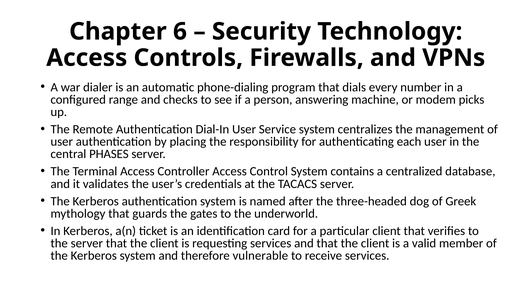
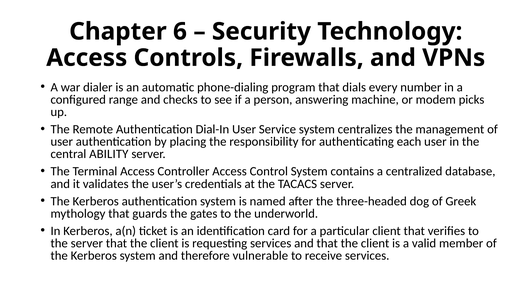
PHASES: PHASES -> ABILITY (109, 154)
